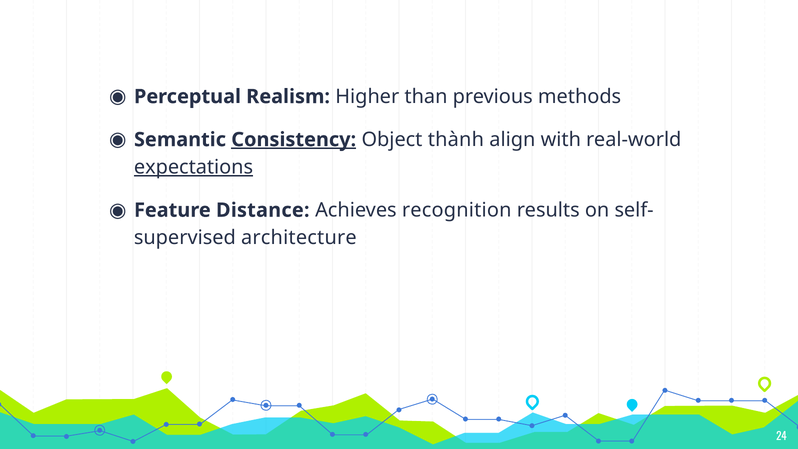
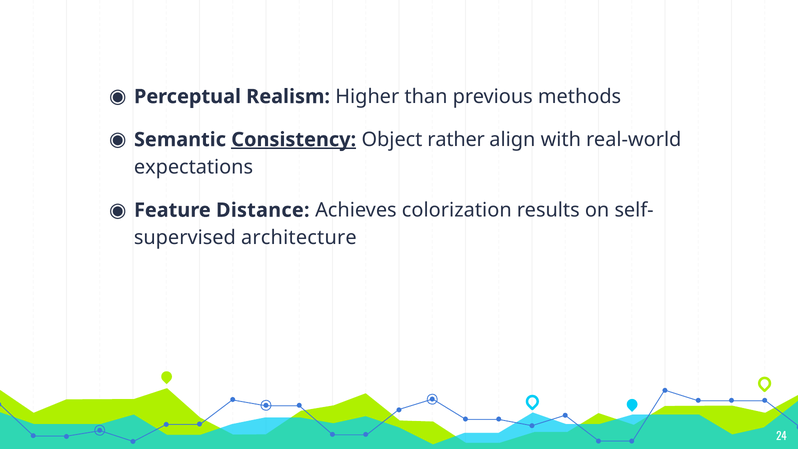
thành: thành -> rather (456, 140)
expectations underline: present -> none (194, 167)
recognition: recognition -> colorization (457, 210)
